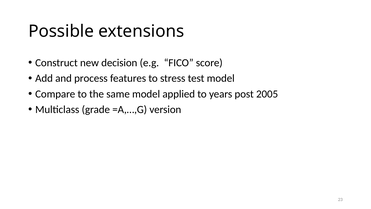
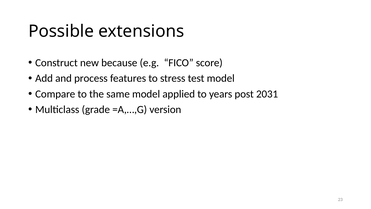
decision: decision -> because (119, 63)
2005: 2005 -> 2031 (267, 94)
